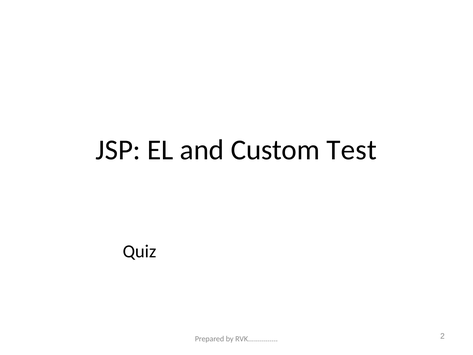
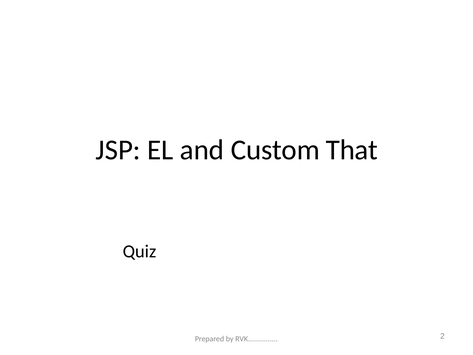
Test: Test -> That (352, 150)
